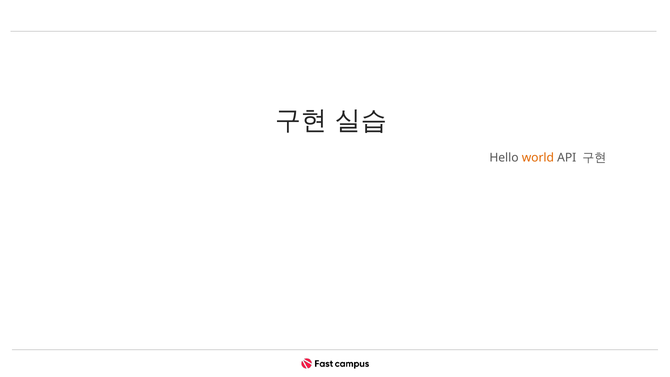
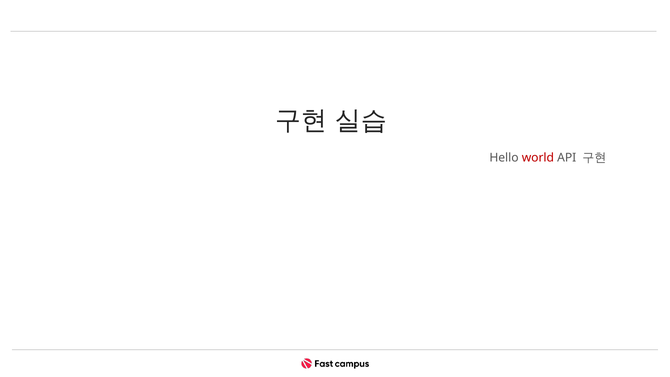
world colour: orange -> red (538, 158)
